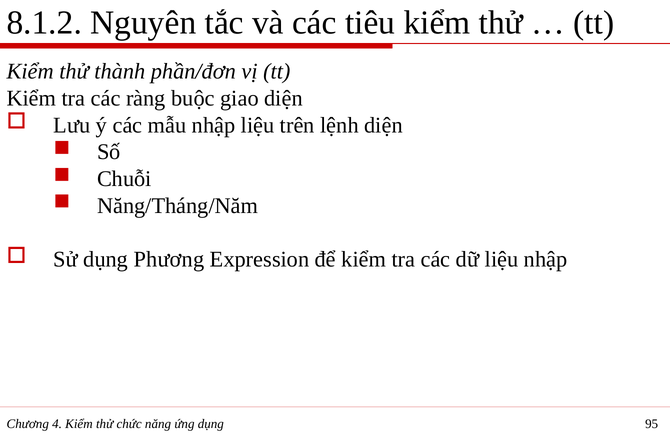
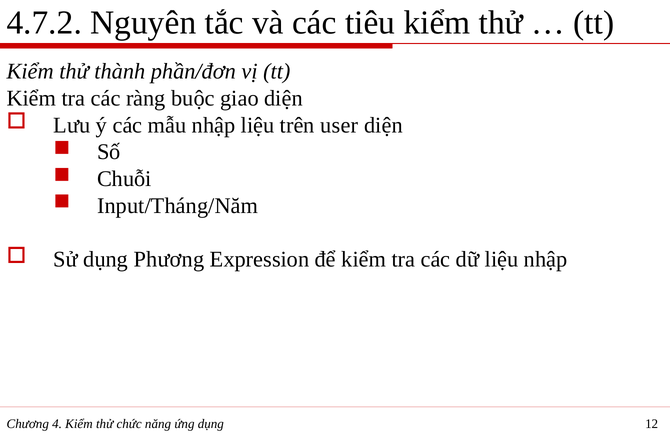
8.1.2: 8.1.2 -> 4.7.2 (44, 22)
lệnh: lệnh -> user (339, 125)
Năng/Tháng/Năm: Năng/Tháng/Năm -> Input/Tháng/Năm (178, 205)
95: 95 -> 12 (652, 423)
